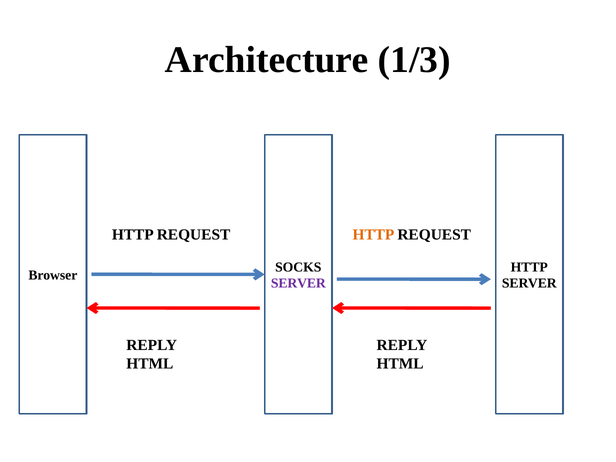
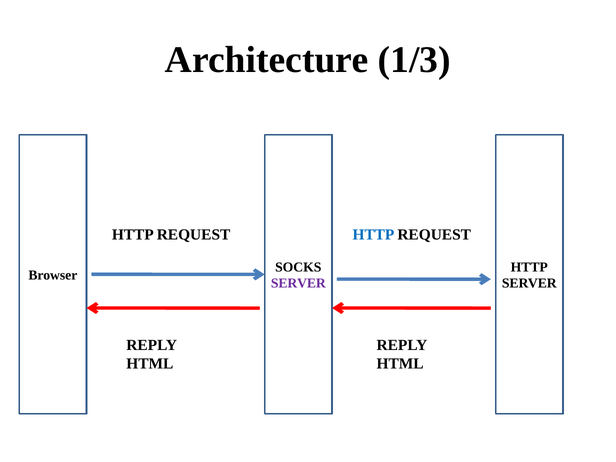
HTTP colour: orange -> blue (373, 235)
